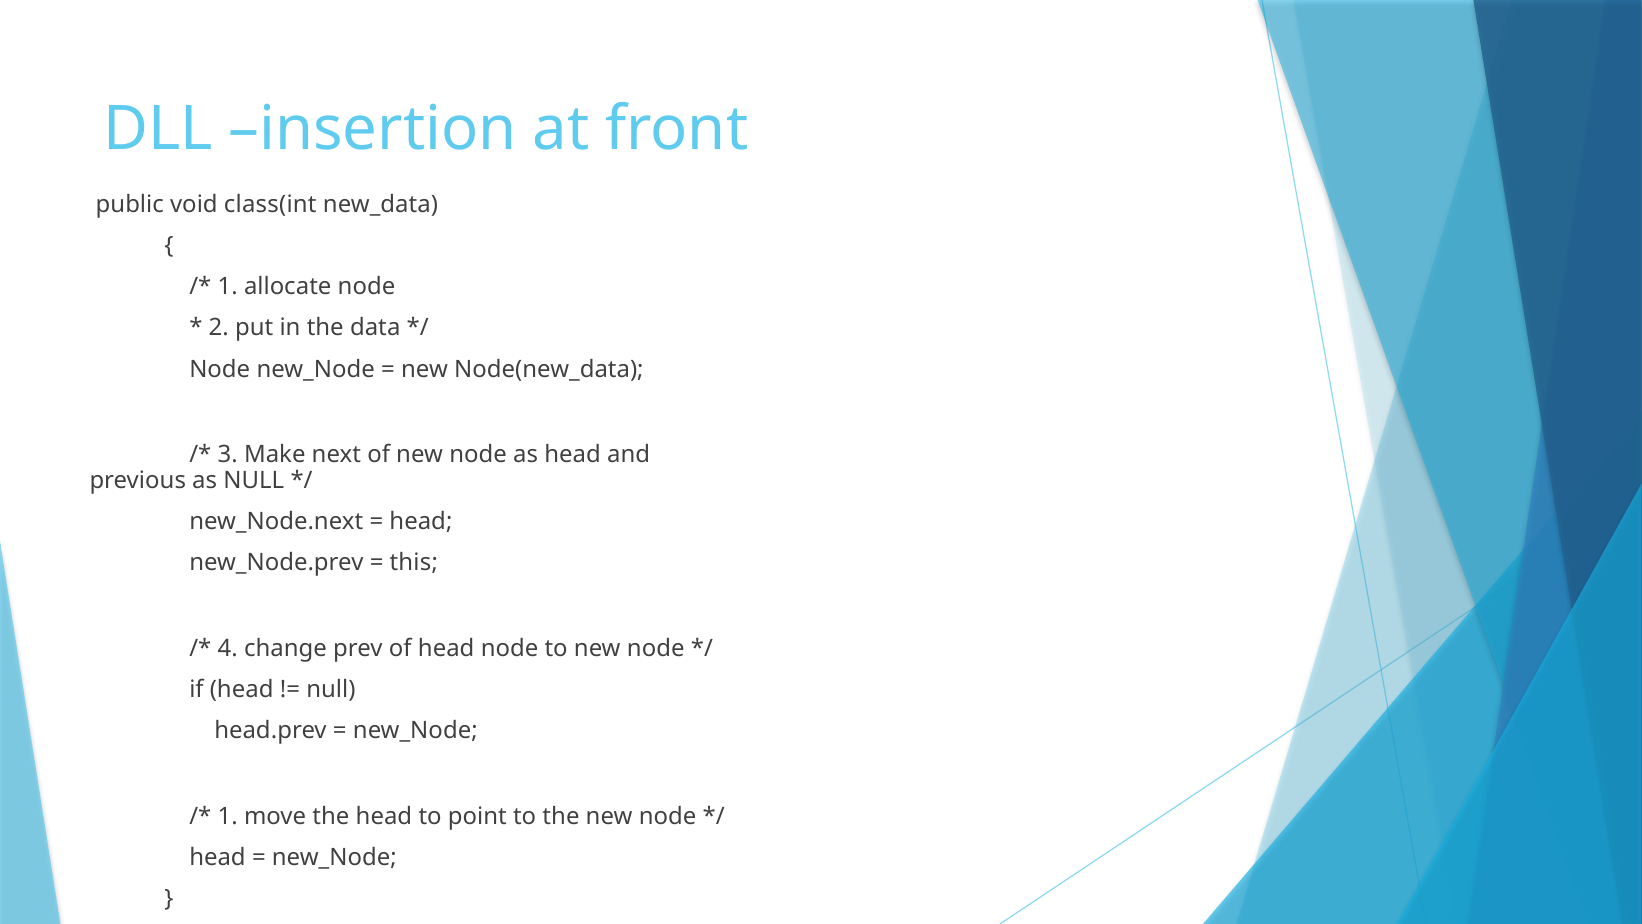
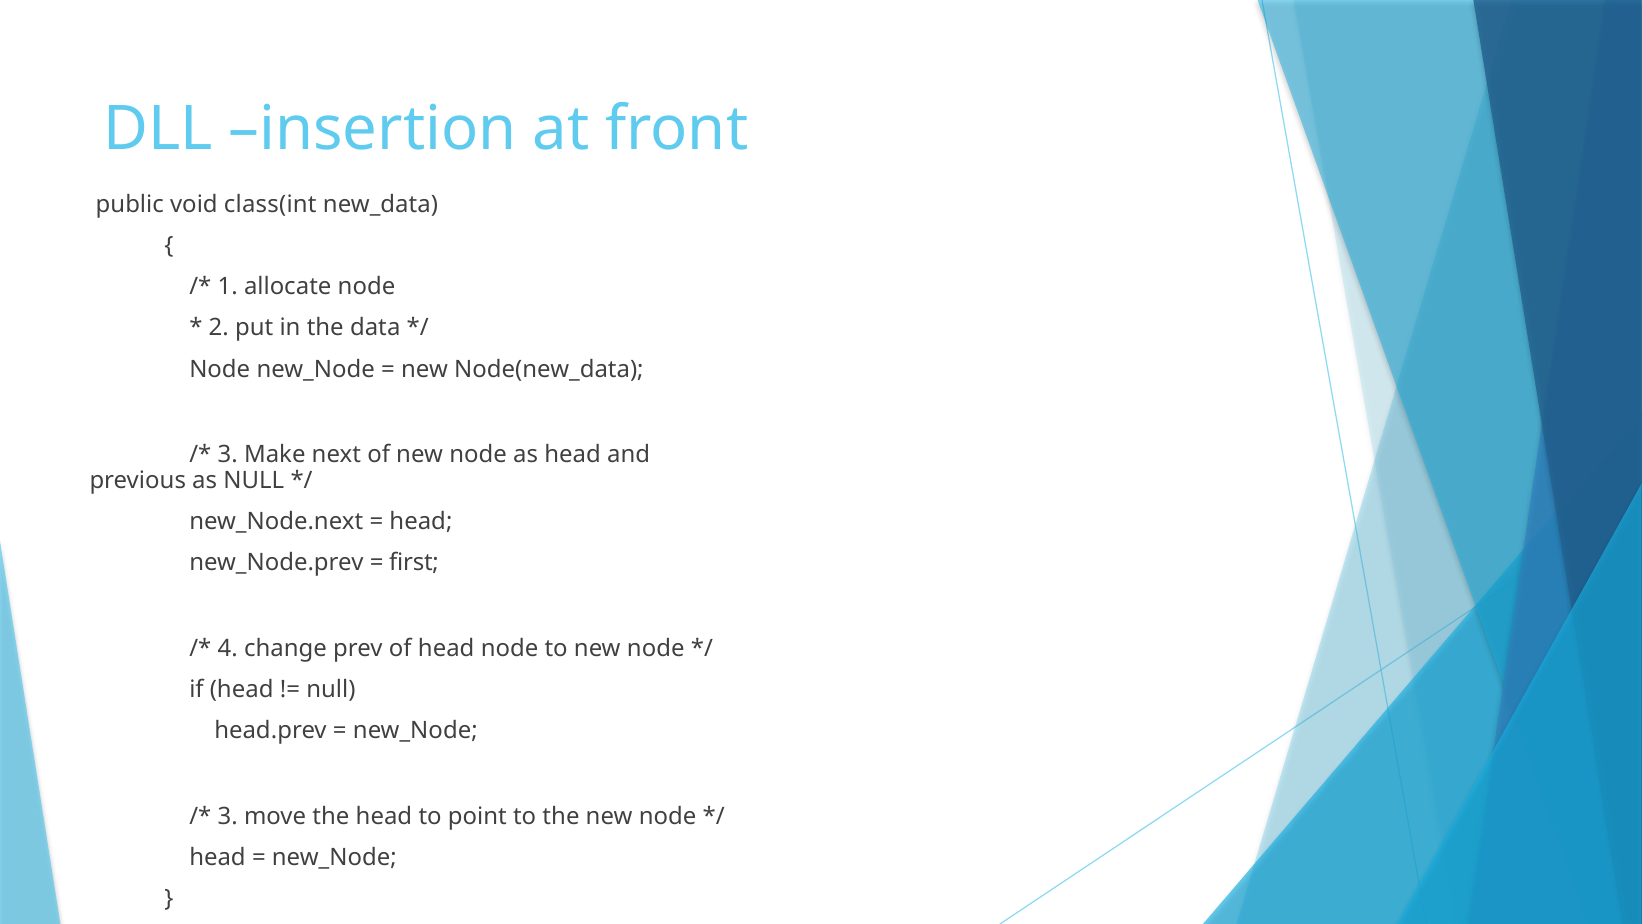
this: this -> first (414, 563)
1: 1 -> 3 (228, 816)
